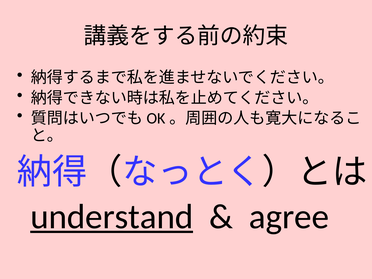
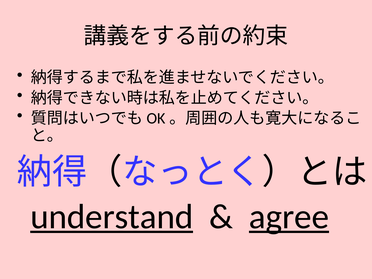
agree underline: none -> present (289, 217)
